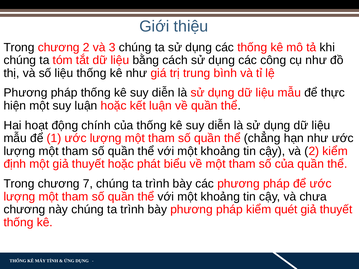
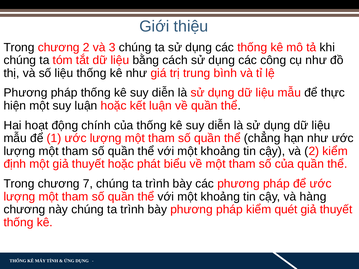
chưa: chưa -> hàng (313, 197)
